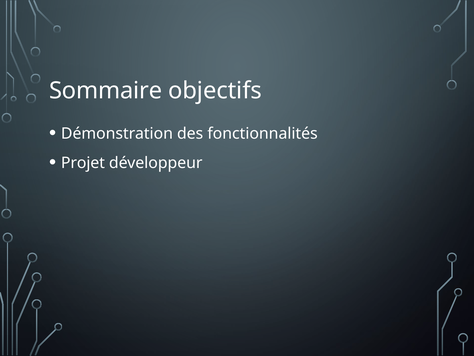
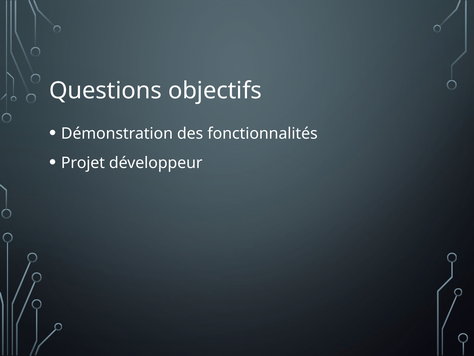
Sommaire: Sommaire -> Questions (106, 91)
